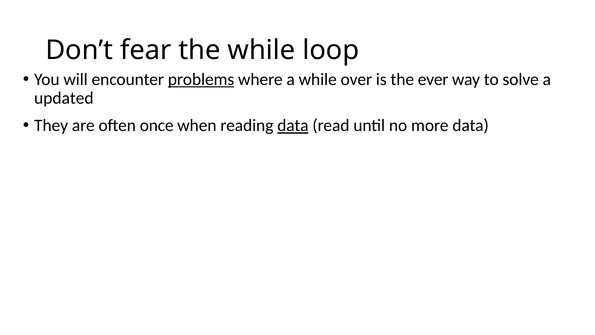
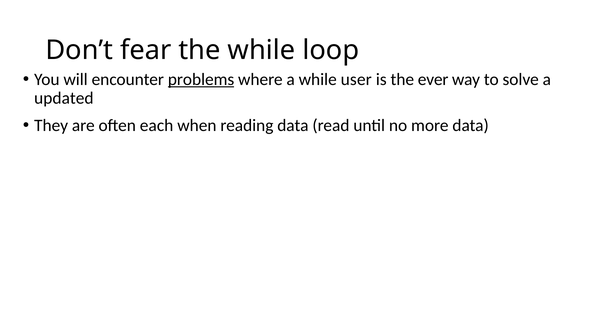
over: over -> user (356, 79)
once: once -> each (157, 125)
data underline: present -> none (293, 125)
